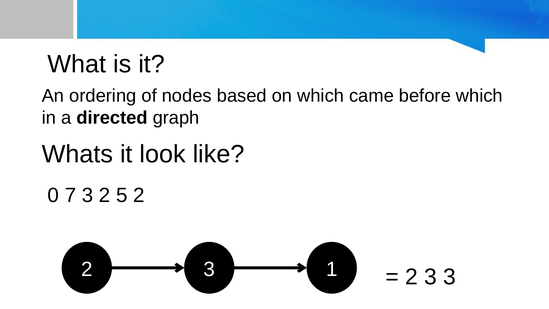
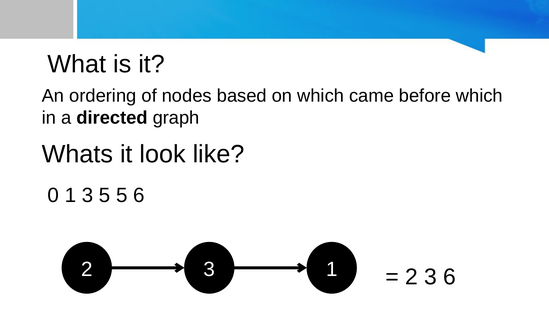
0 7: 7 -> 1 (70, 195)
3 2: 2 -> 5 (105, 195)
5 2: 2 -> 6 (139, 195)
3 3: 3 -> 6 (450, 277)
